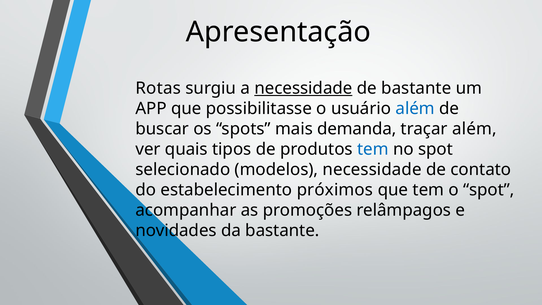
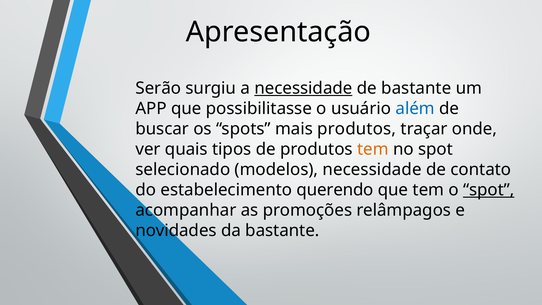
Rotas: Rotas -> Serão (158, 88)
mais demanda: demanda -> produtos (357, 129)
traçar além: além -> onde (474, 129)
tem colour: blue -> orange (373, 149)
próximos: próximos -> querendo (335, 190)
spot underline: none -> present (489, 190)
